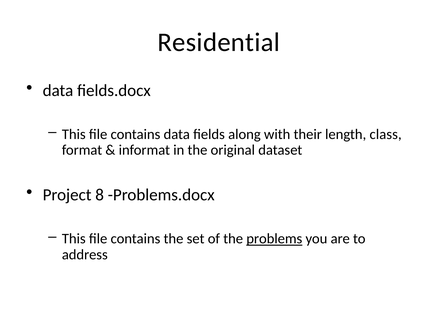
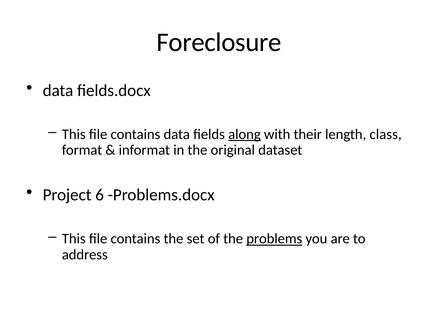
Residential: Residential -> Foreclosure (219, 42)
along underline: none -> present (244, 134)
8: 8 -> 6 (100, 195)
